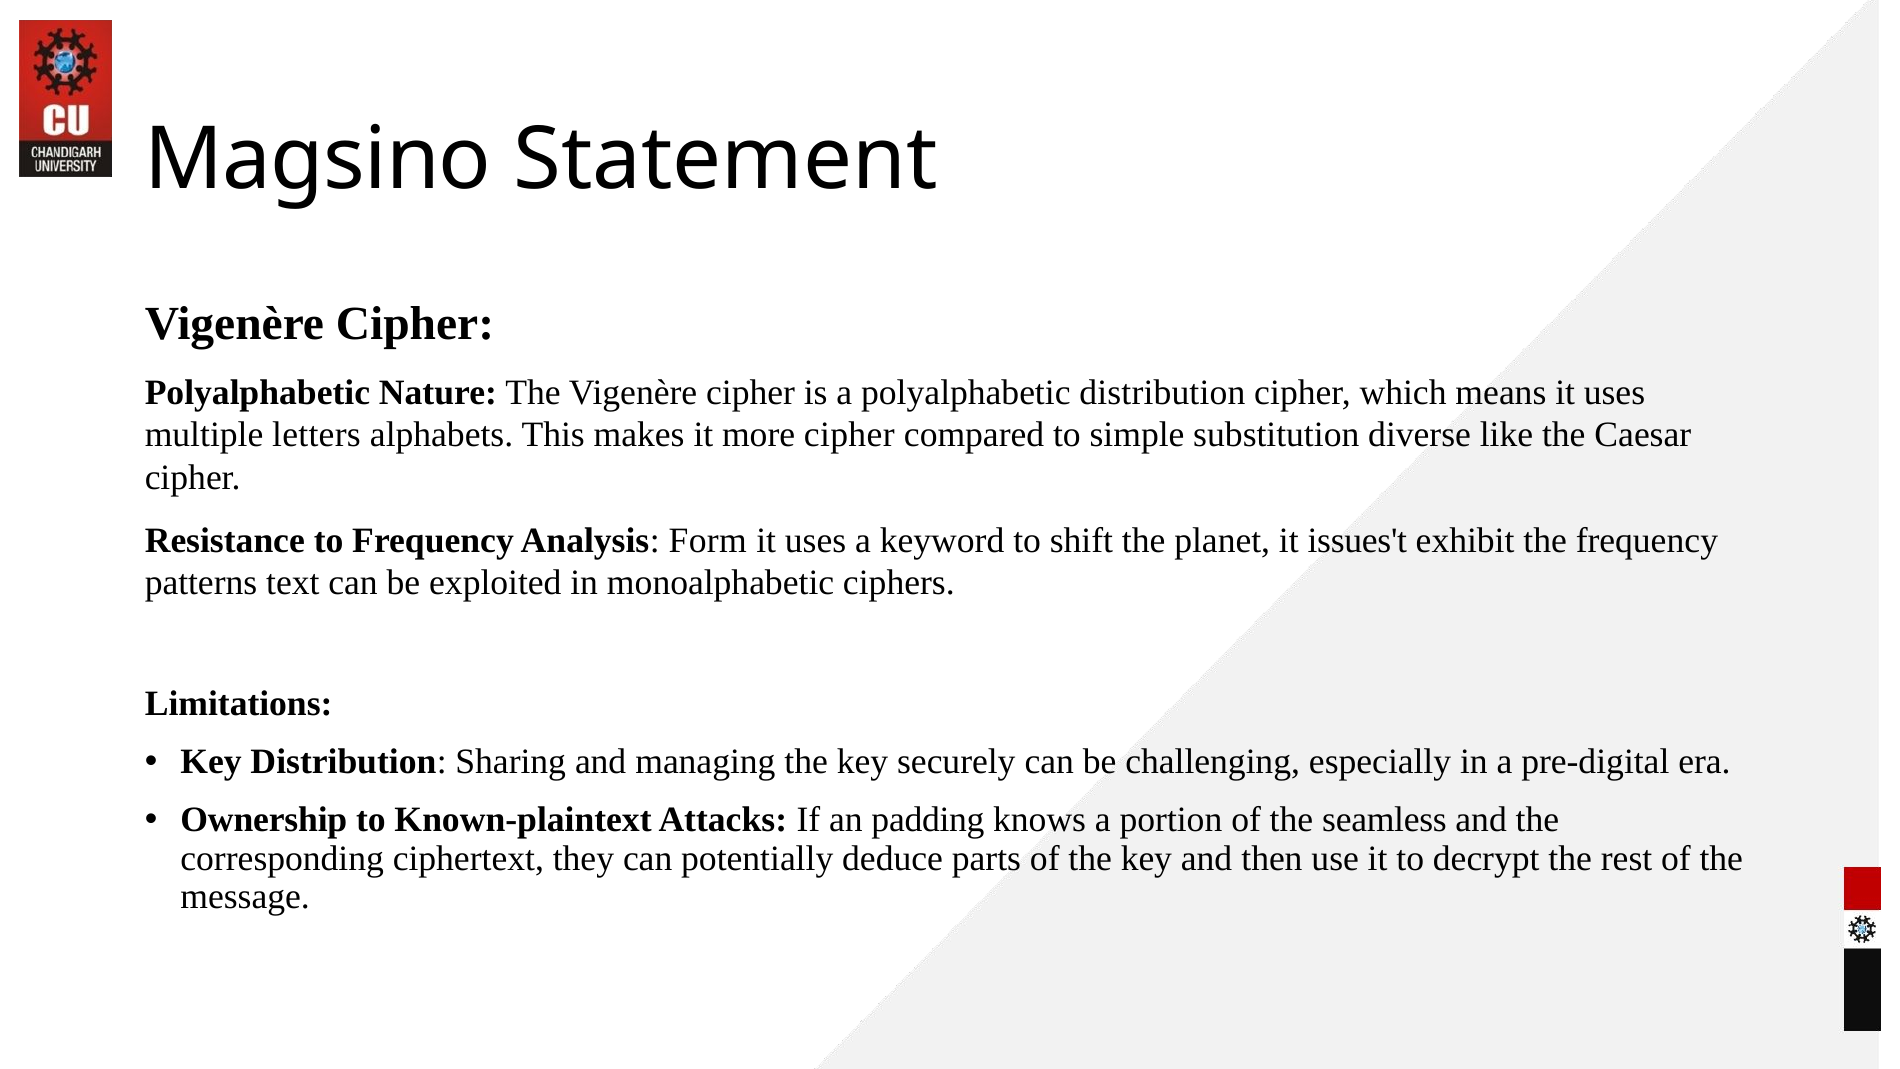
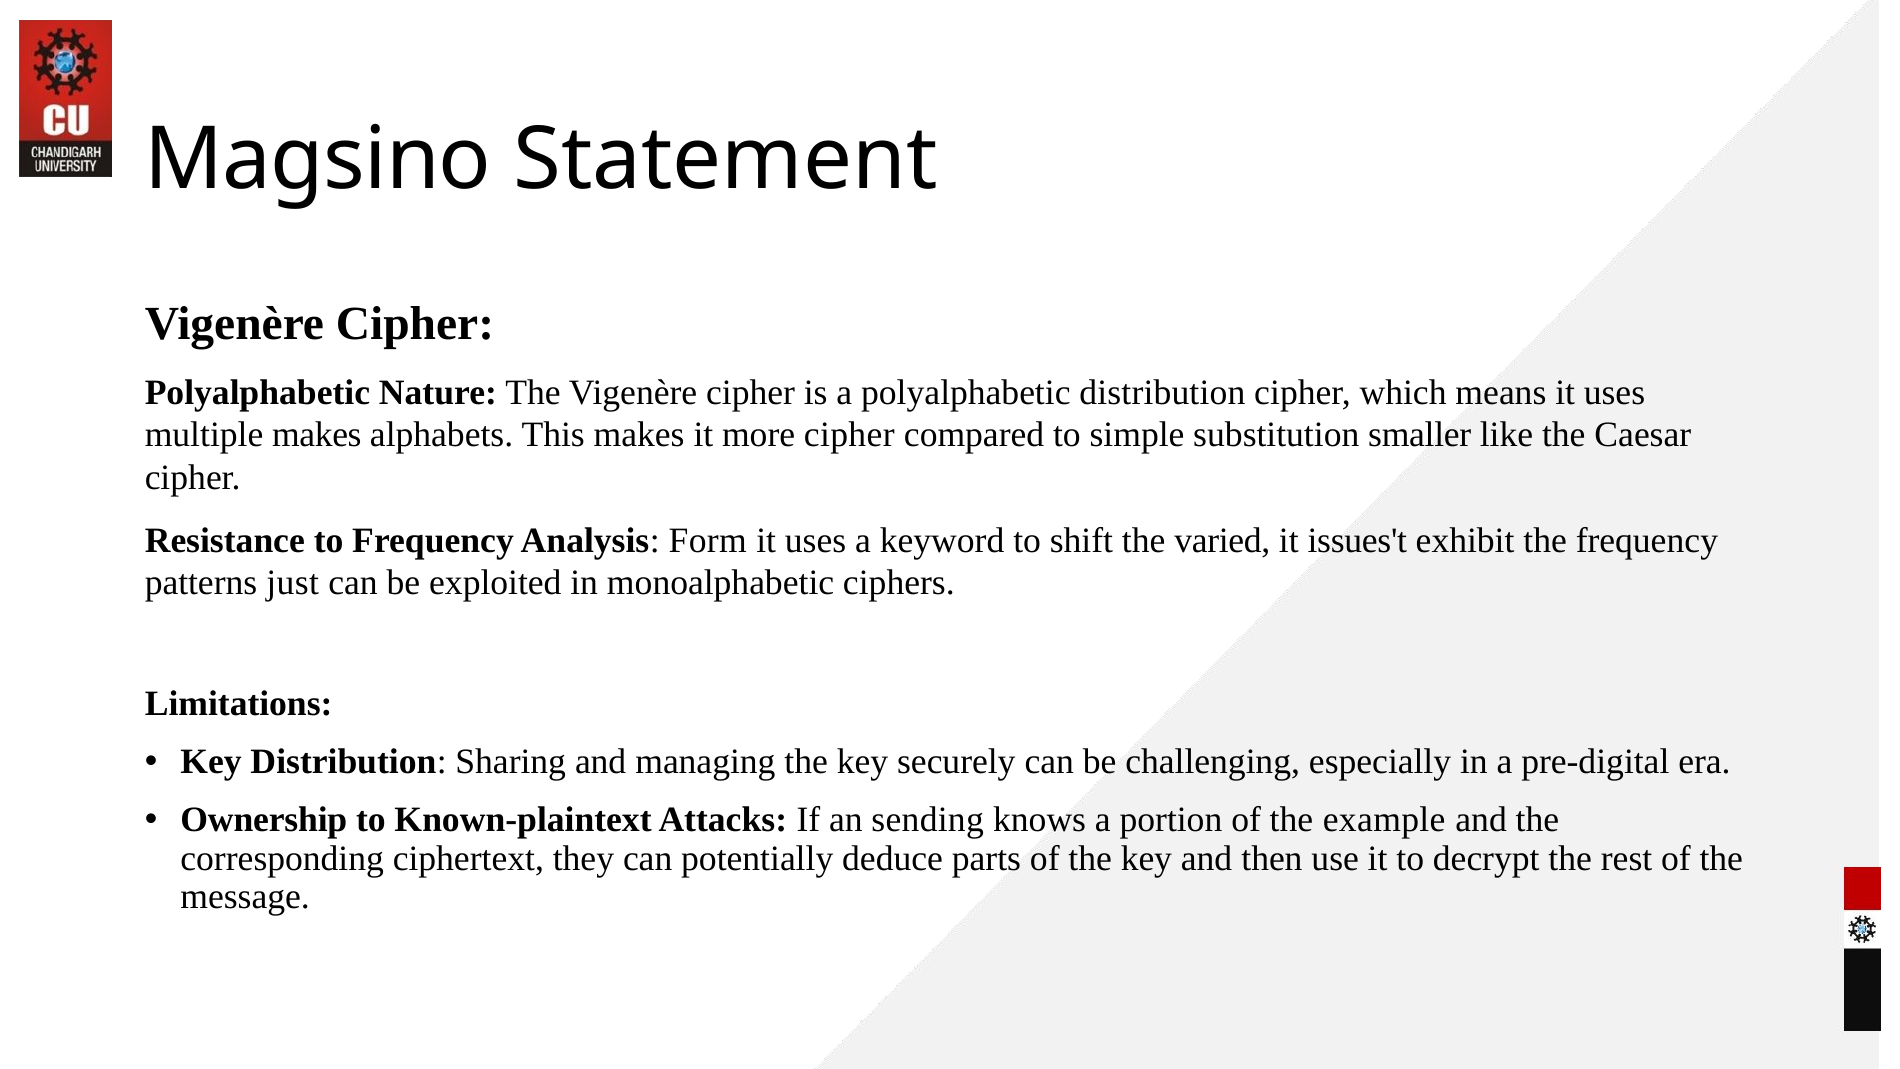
multiple letters: letters -> makes (317, 435)
diverse: diverse -> smaller (1420, 435)
planet: planet -> varied (1222, 540)
text: text -> just (293, 583)
padding: padding -> sending (928, 820)
seamless: seamless -> example (1384, 820)
